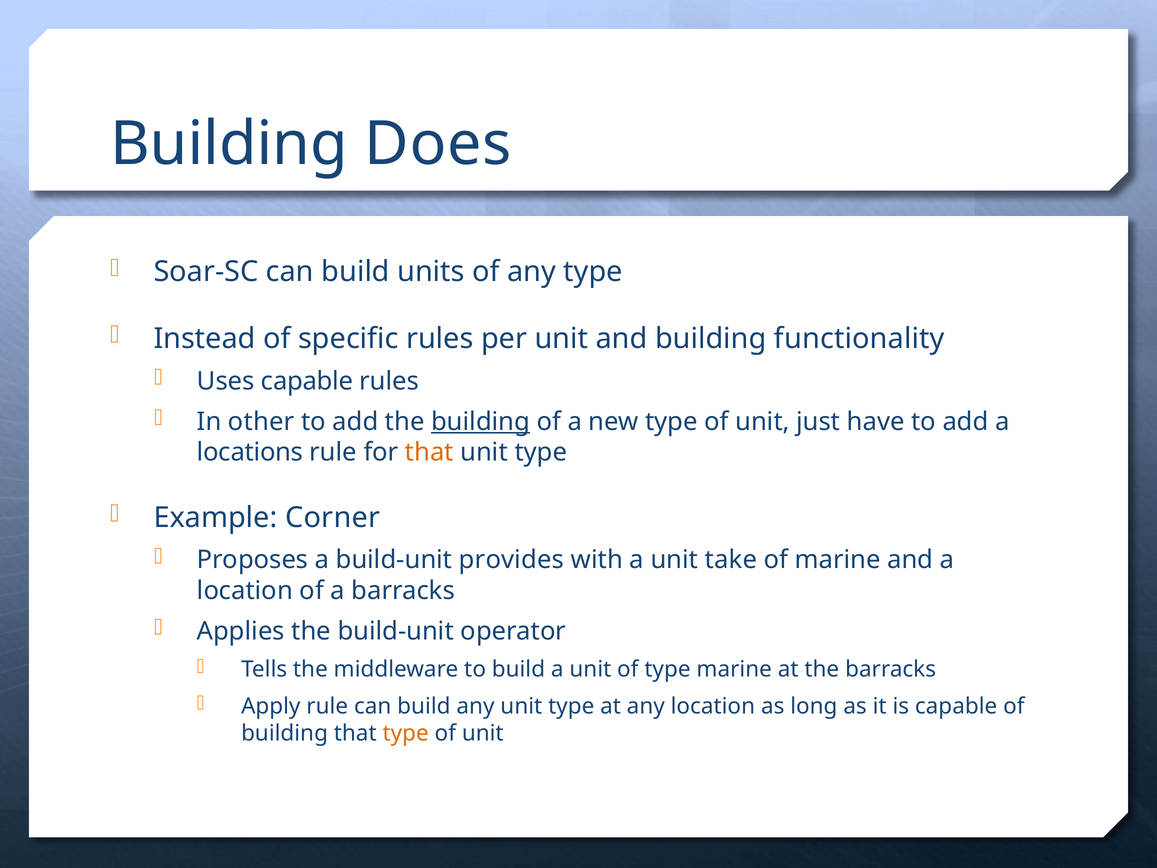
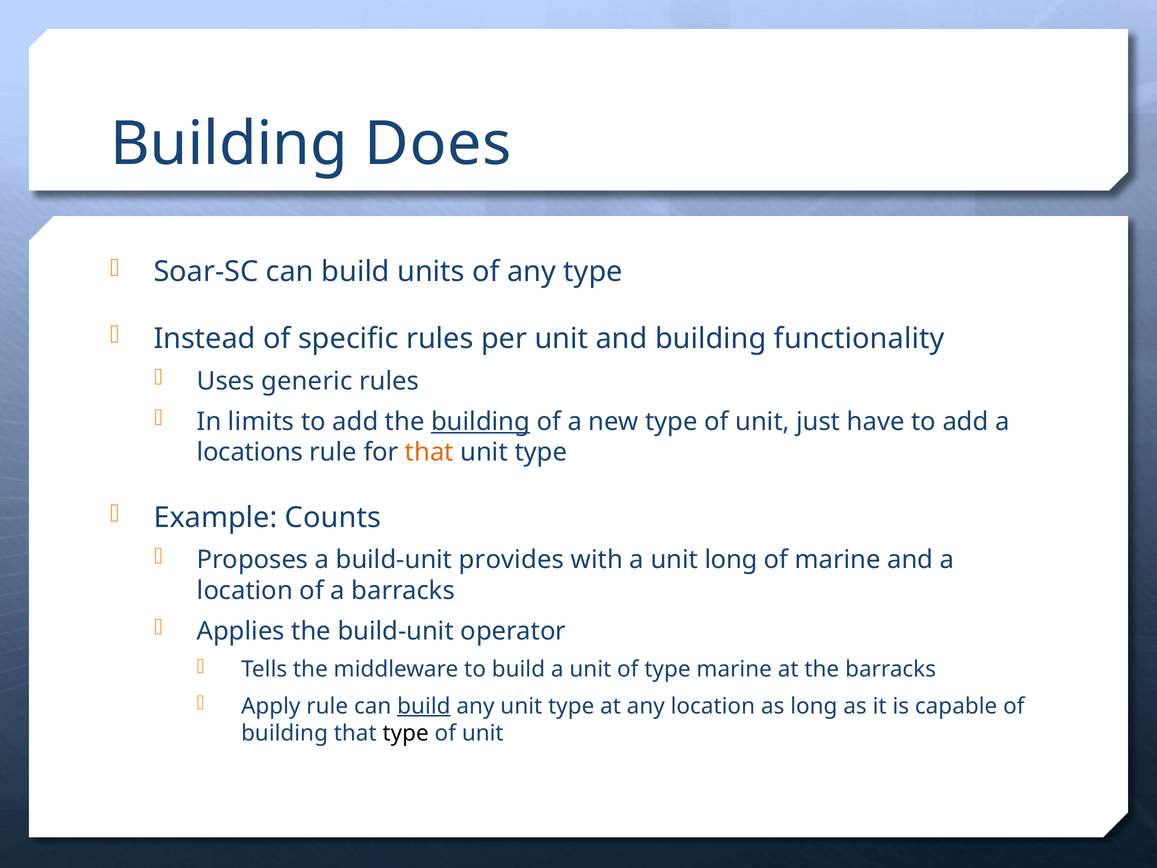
Uses capable: capable -> generic (307, 381)
other: other -> limits (261, 421)
Corner: Corner -> Counts (333, 517)
unit take: take -> long (731, 560)
build underline: none -> present (424, 706)
type colour: orange -> black (406, 733)
